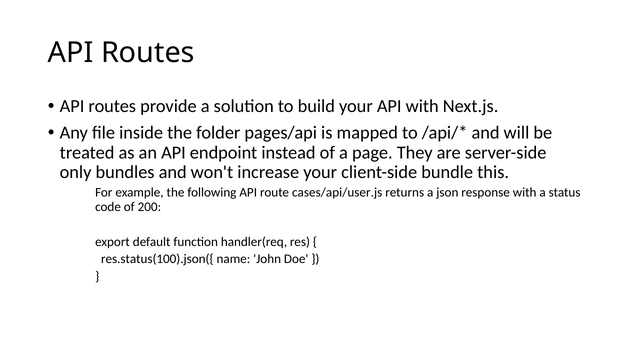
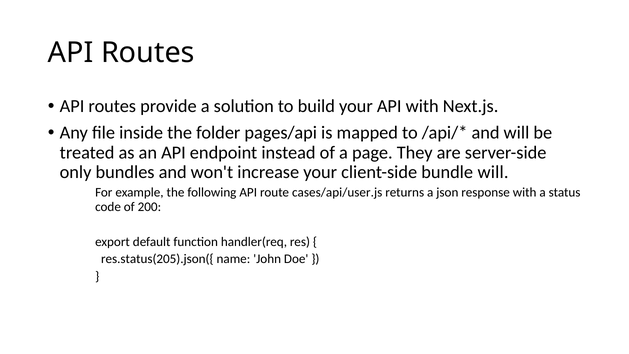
bundle this: this -> will (493, 172)
res.status(100).json({: res.status(100).json({ -> res.status(205).json({ (157, 259)
